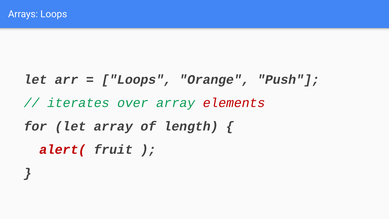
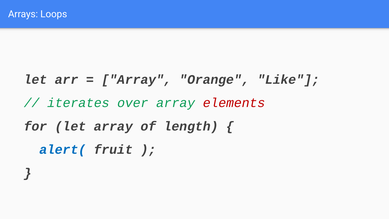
Loops: Loops -> Array (137, 79)
Push: Push -> Like (288, 79)
alert( colour: red -> blue (63, 150)
